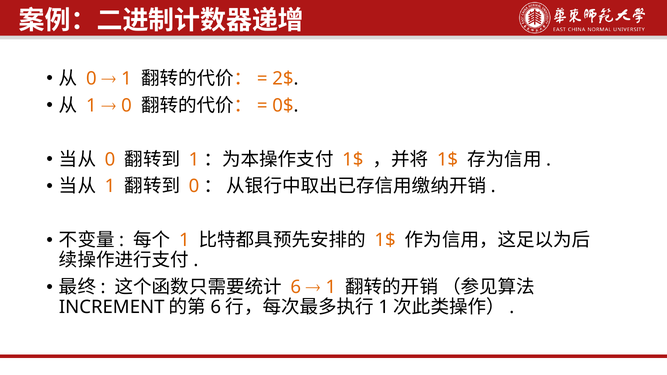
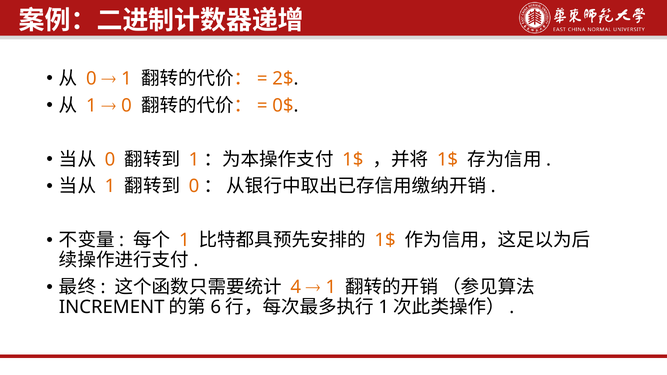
6: 6 -> 4 (296, 287)
